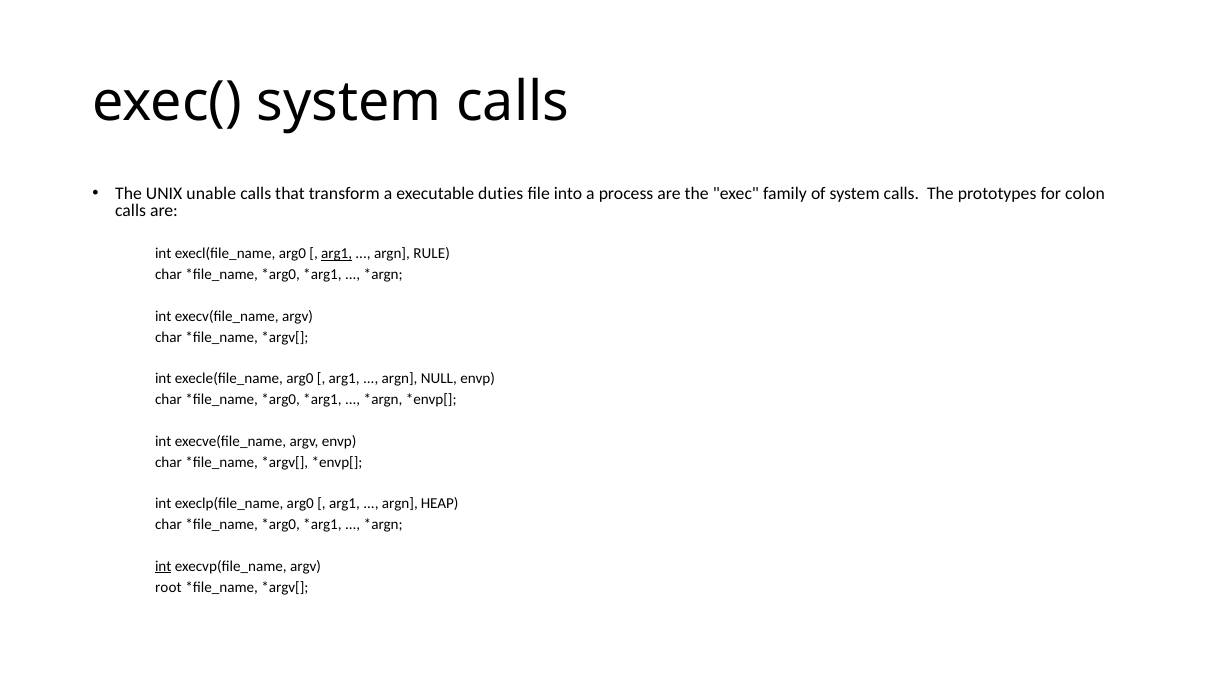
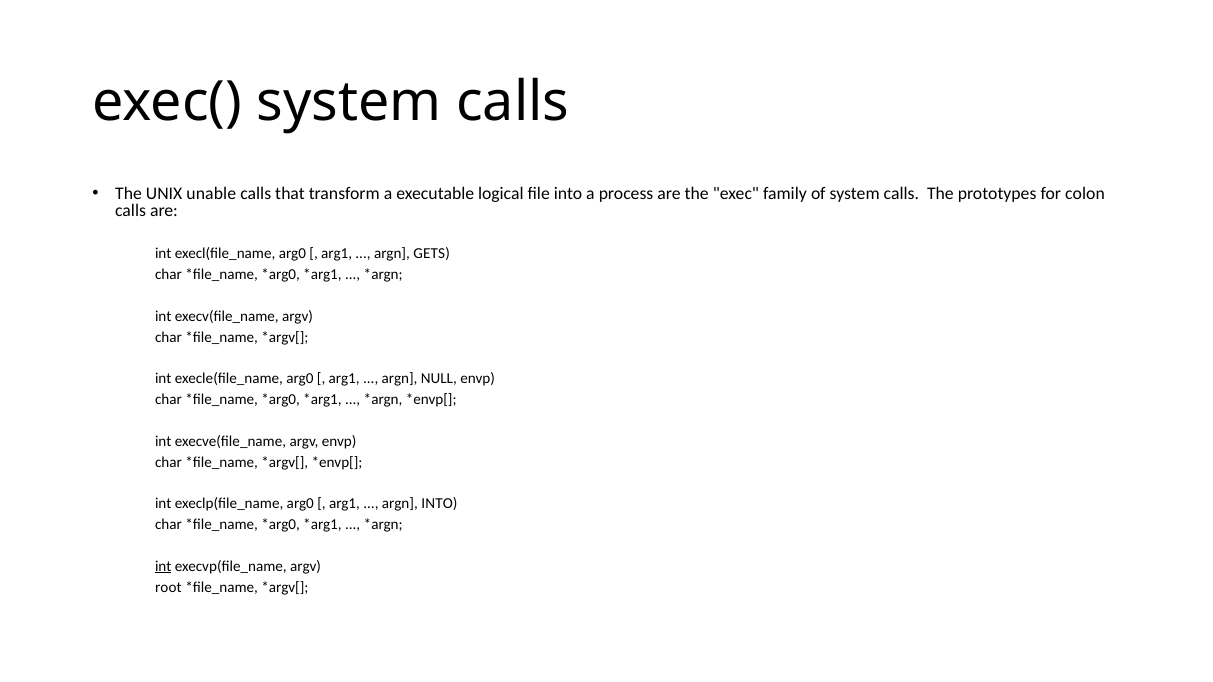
duties: duties -> logical (501, 194)
arg1 underline: present -> none (337, 254)
RULE: RULE -> GETS (432, 254)
argn HEAP: HEAP -> INTO (439, 504)
